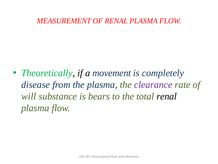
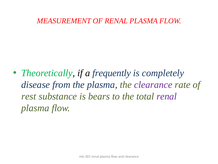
movement: movement -> frequently (112, 73)
will: will -> rest (29, 96)
renal colour: black -> purple (167, 96)
